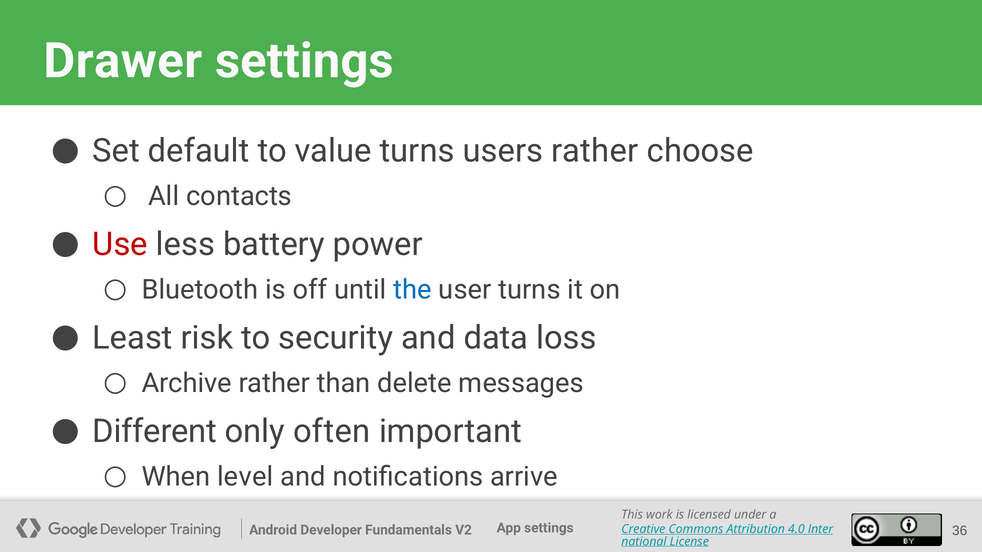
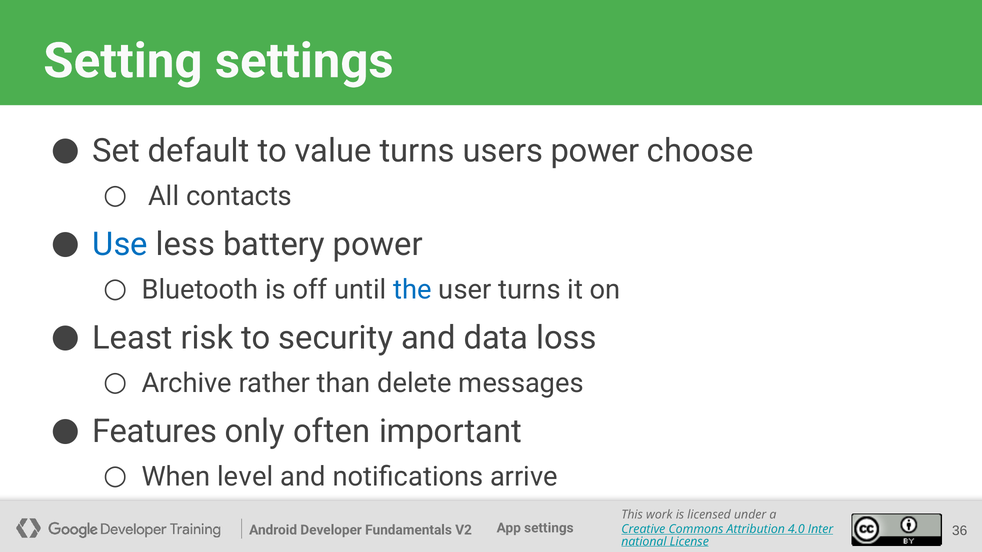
Drawer: Drawer -> Setting (123, 61)
users rather: rather -> power (595, 151)
Use colour: red -> blue (120, 245)
Different: Different -> Features (155, 432)
